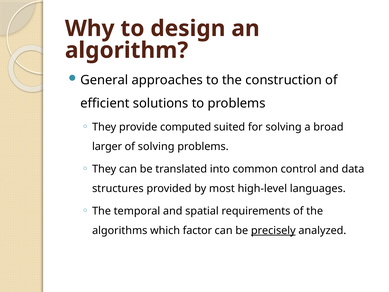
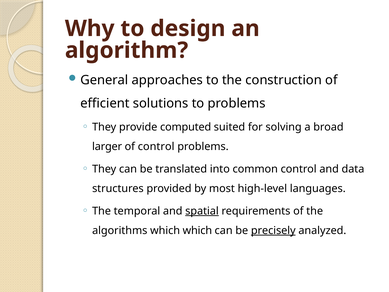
of solving: solving -> control (156, 146)
spatial underline: none -> present (202, 211)
which factor: factor -> which (197, 230)
